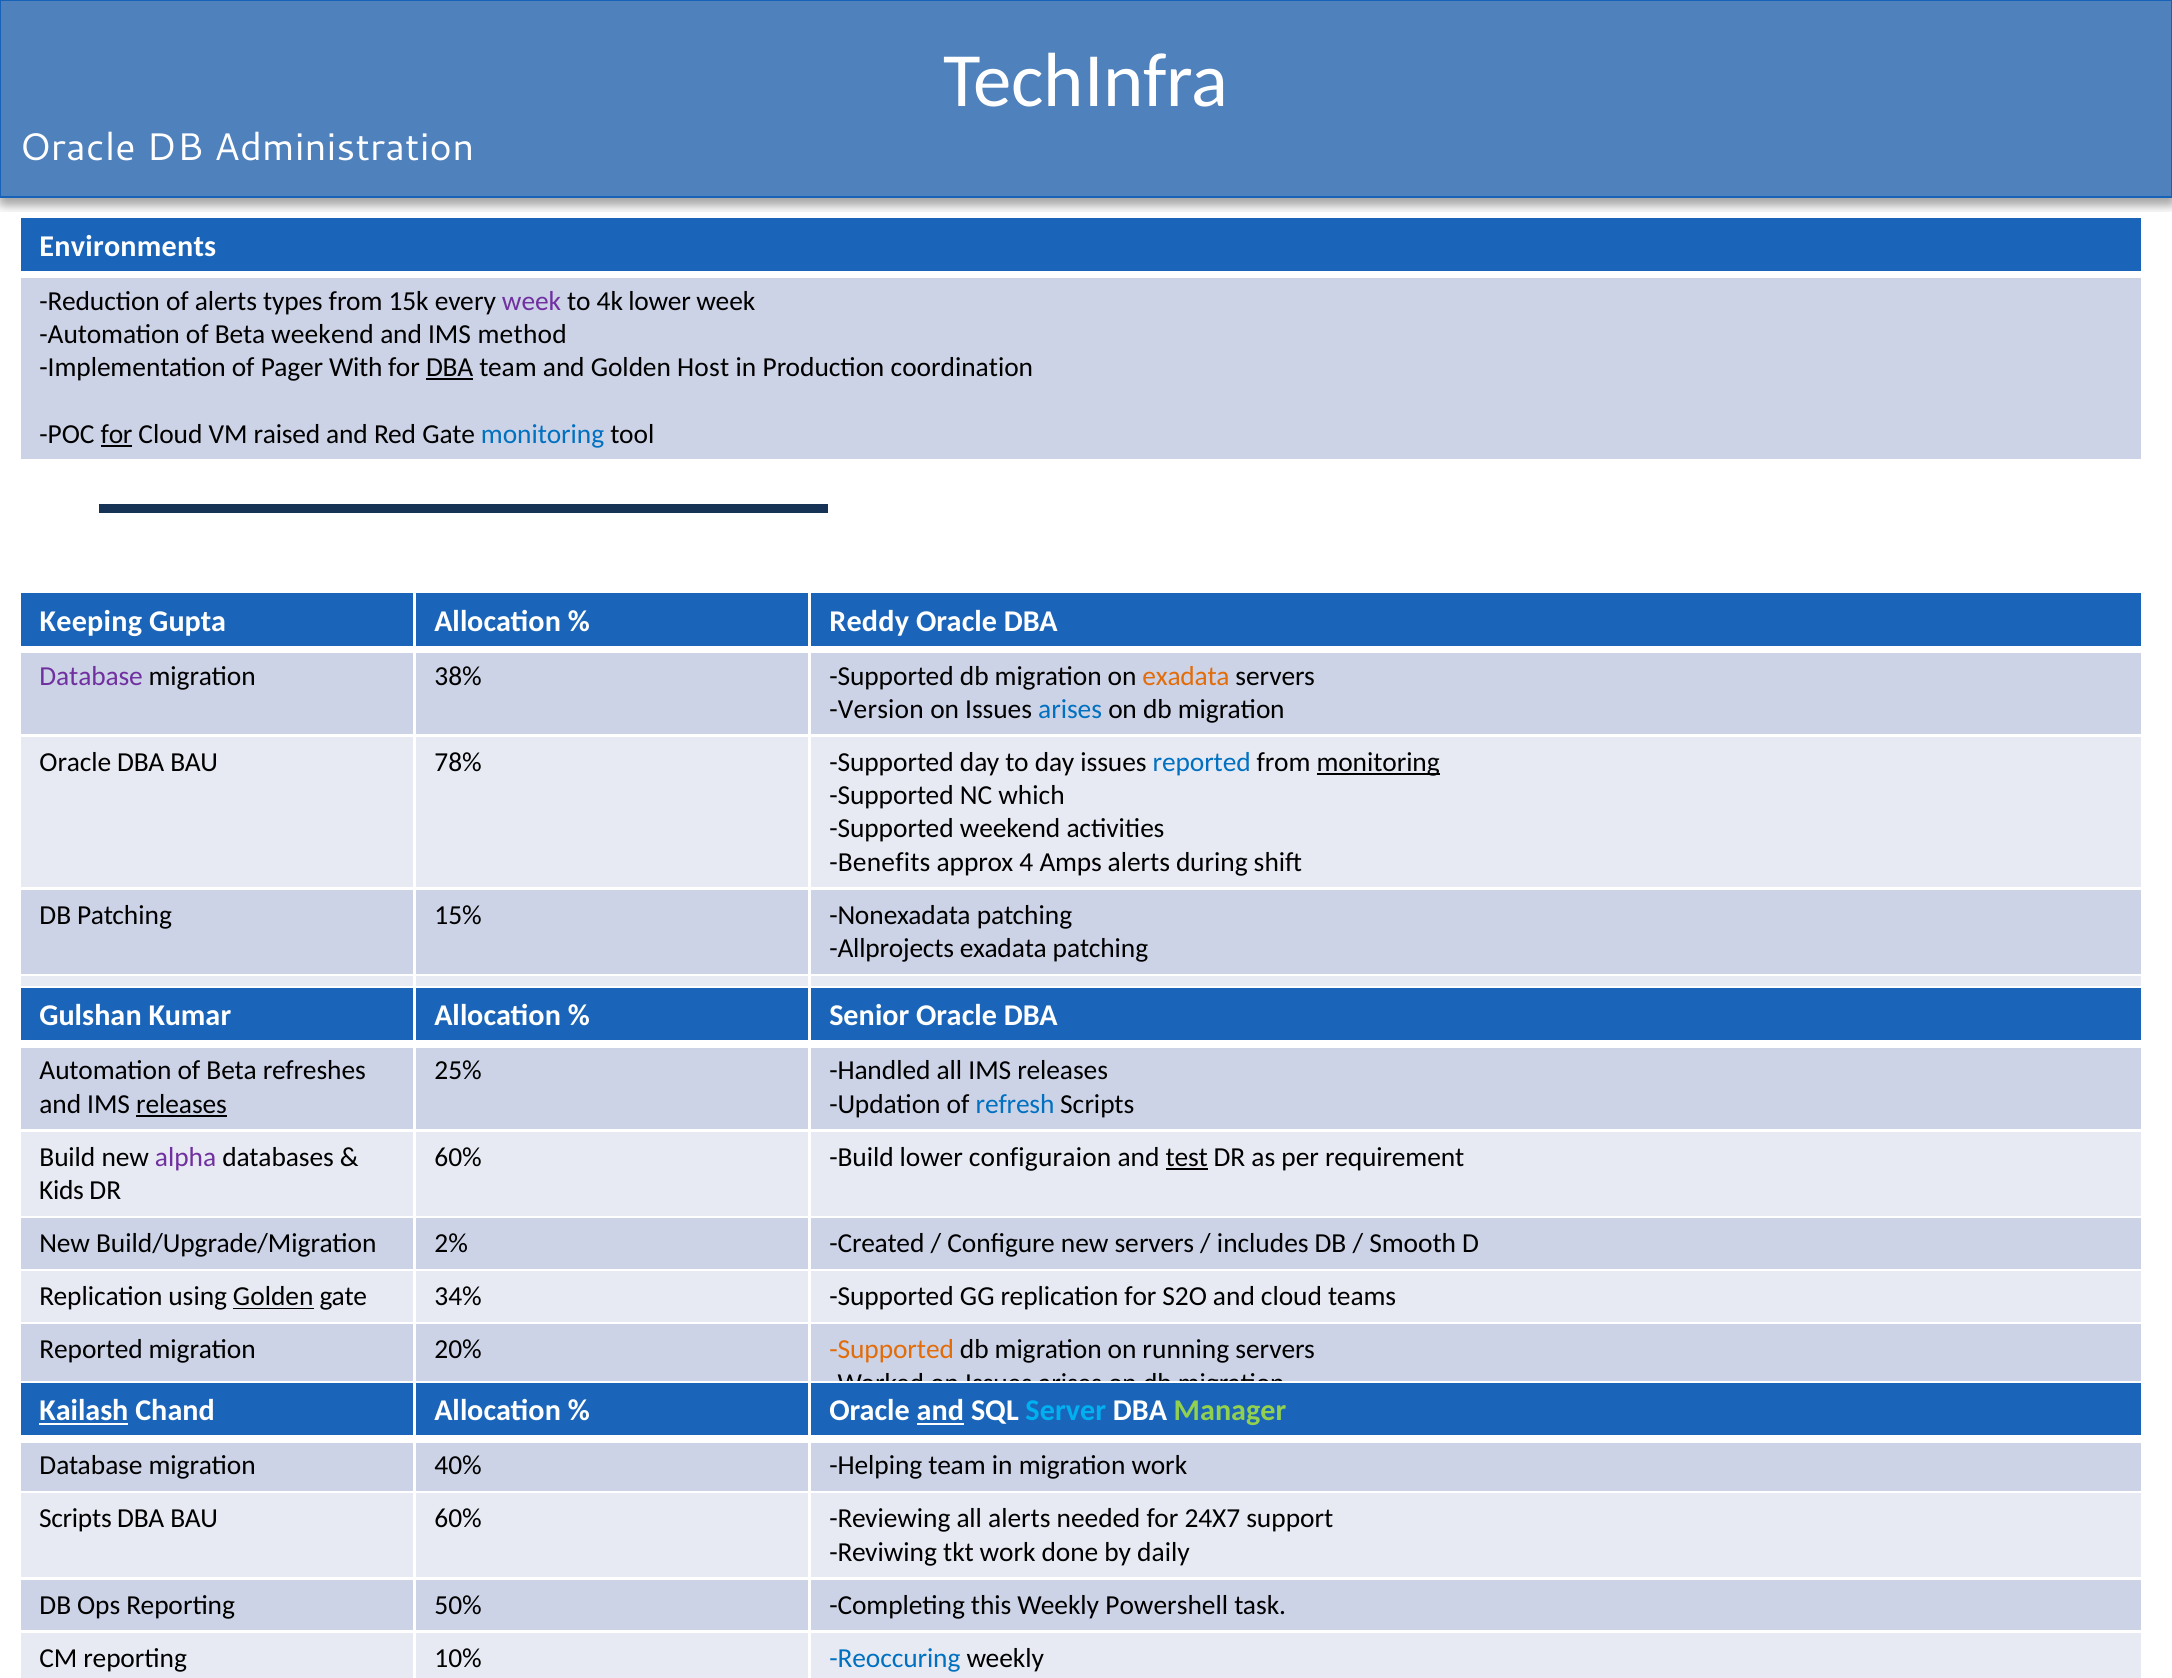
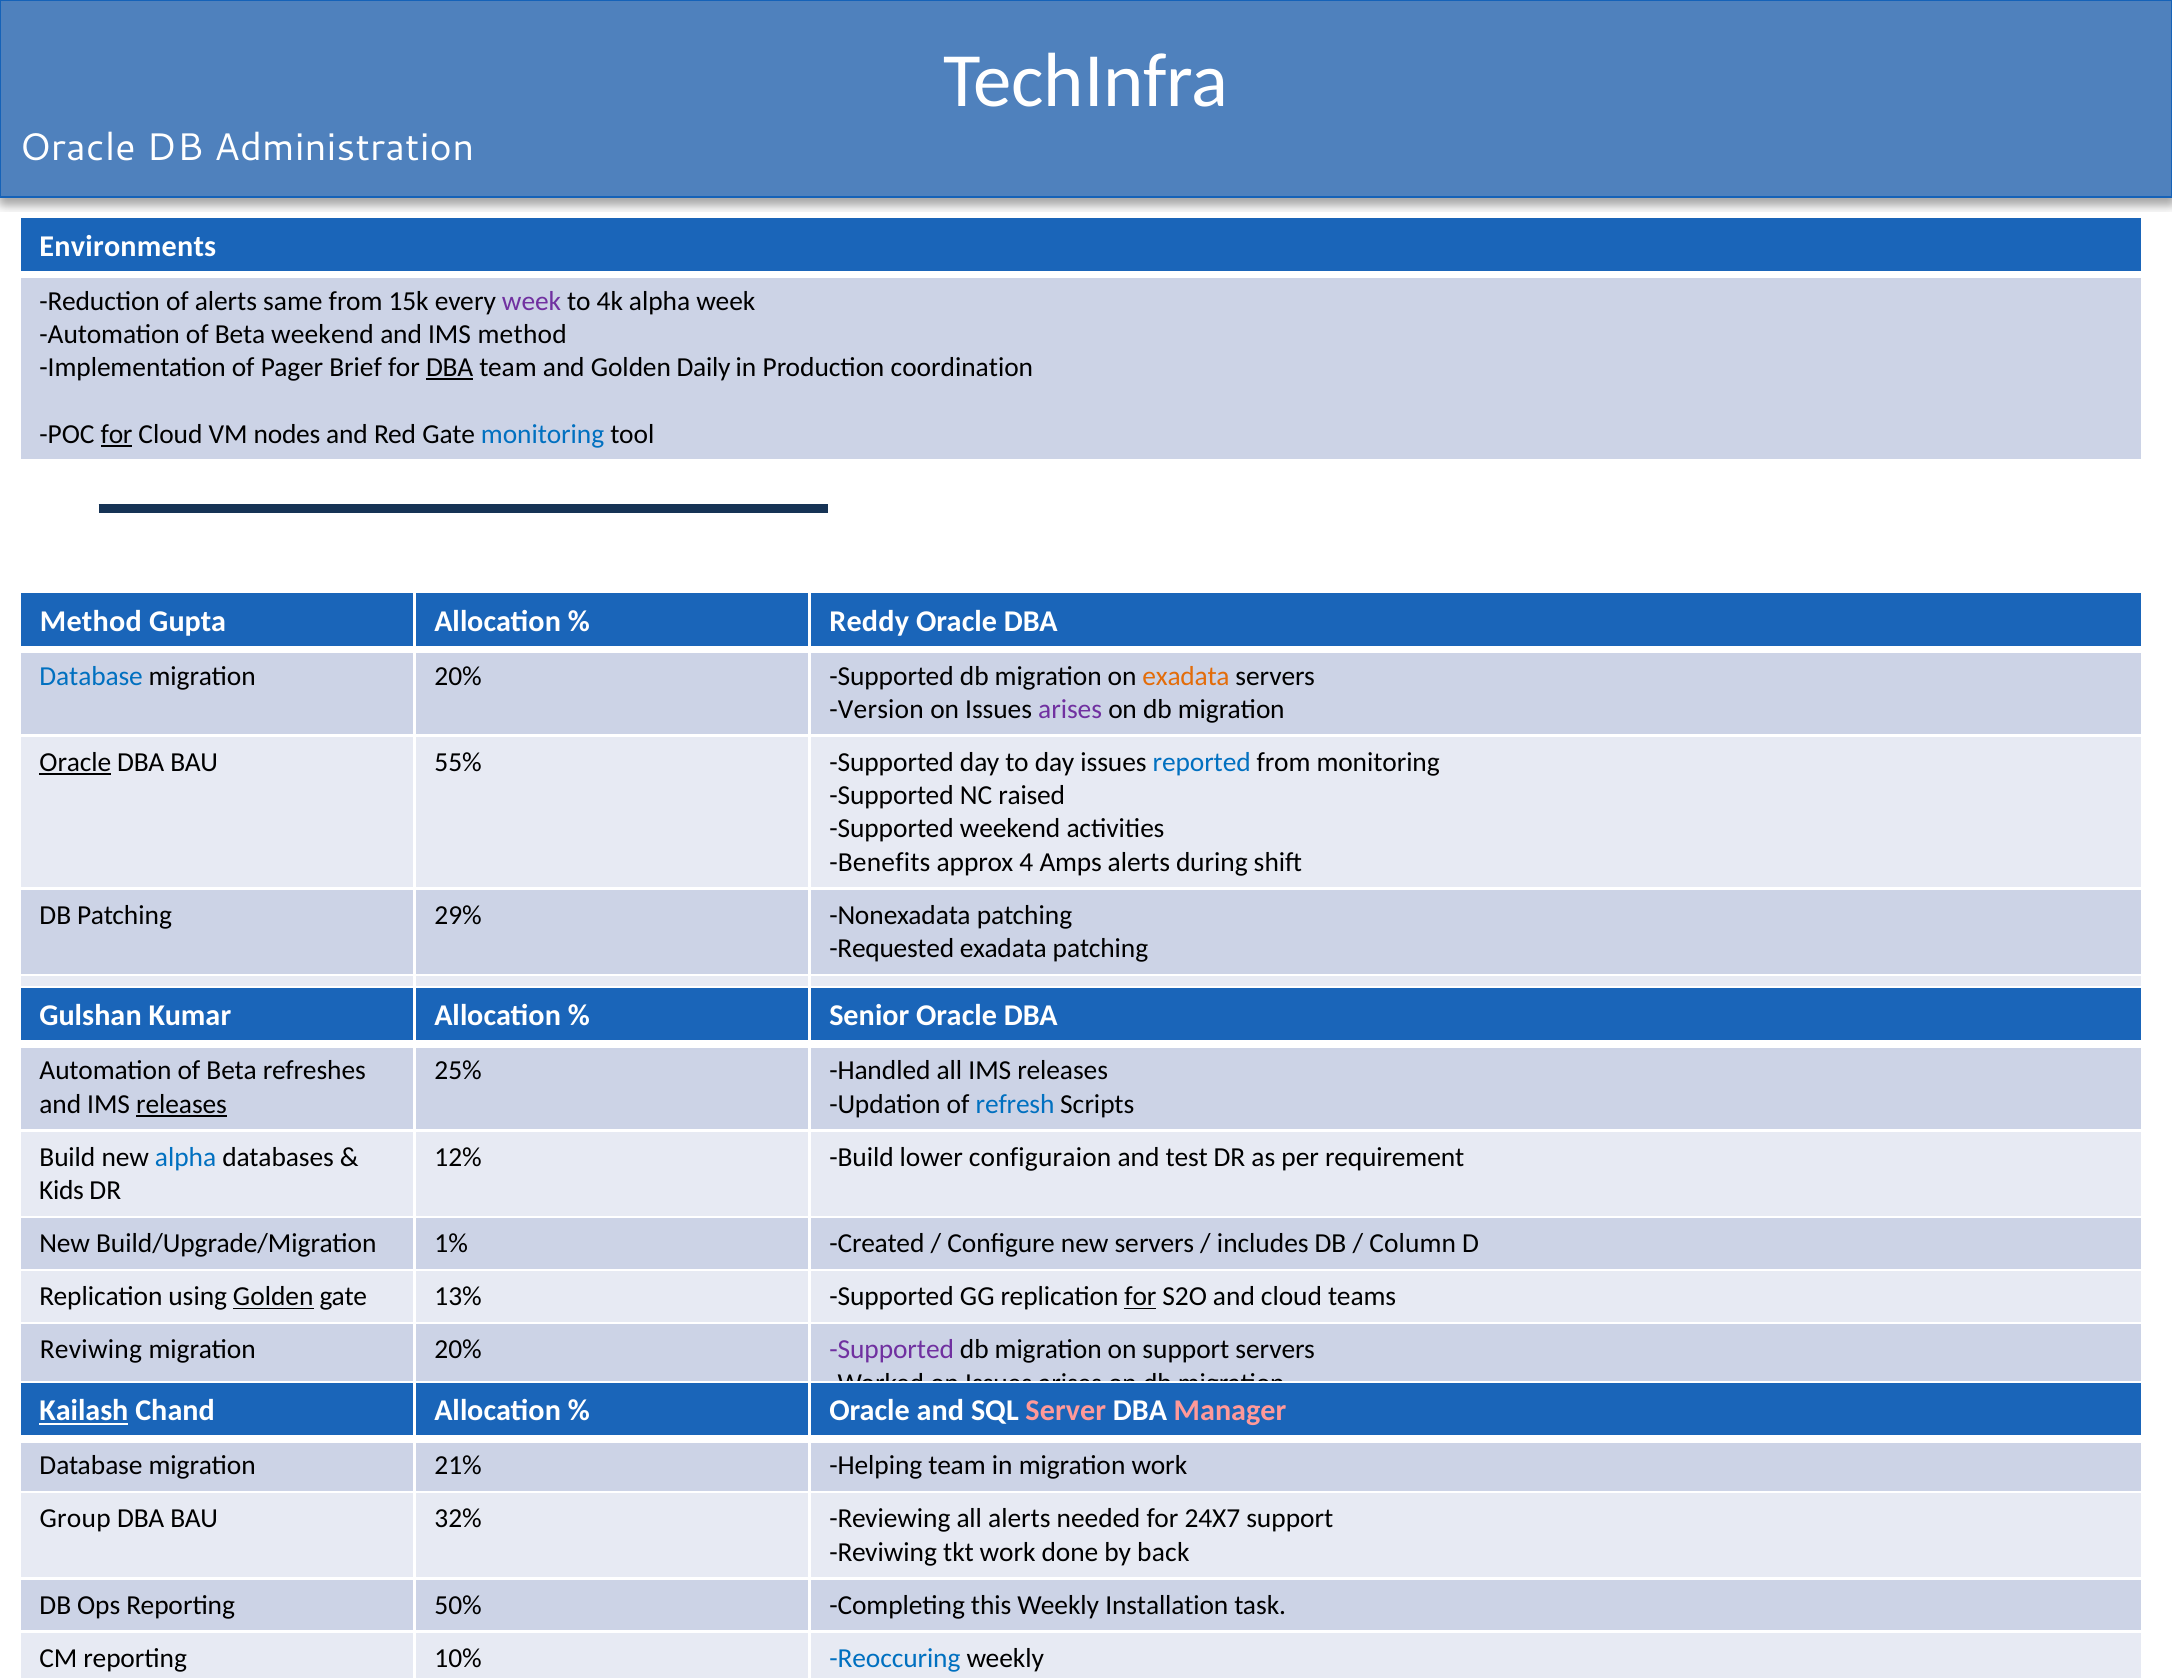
types: types -> same (293, 301)
4k lower: lower -> alpha (660, 301)
With: With -> Brief (356, 368)
Golden Host: Host -> Daily (704, 368)
raised: raised -> nodes (287, 434)
Keeping: Keeping -> Method (91, 621)
Database colour: purple -> blue (91, 676)
38%: 38% -> 20% (458, 676)
arises colour: blue -> purple (1070, 709)
Oracle underline: none -> present (75, 763)
78%: 78% -> 55% (458, 763)
monitoring underline: present -> none (1378, 763)
which: which -> raised (1032, 796)
15%: 15% -> 29% (458, 915)
Allprojects: Allprojects -> Requested (892, 949)
alpha colour: purple -> blue (186, 1157)
60%: 60% -> 12% (458, 1157)
test underline: present -> none (1187, 1157)
2%: 2% -> 1% (451, 1244)
Smooth: Smooth -> Column (1413, 1244)
34%: 34% -> 13% (458, 1297)
for underline: none -> present (1141, 1297)
Reported: Reported -> Reviwing (91, 1350)
Supported colour: orange -> purple (892, 1350)
on running: running -> support (1186, 1350)
and underline: present -> none (940, 1411)
Server colour: light blue -> pink (1066, 1411)
Manager colour: light green -> pink (1230, 1411)
40%: 40% -> 21% (458, 1466)
Scripts: Scripts -> Group (75, 1519)
BAU 60%: 60% -> 32% (458, 1519)
daily: daily -> back (1163, 1552)
Powershell: Powershell -> Installation (1167, 1605)
